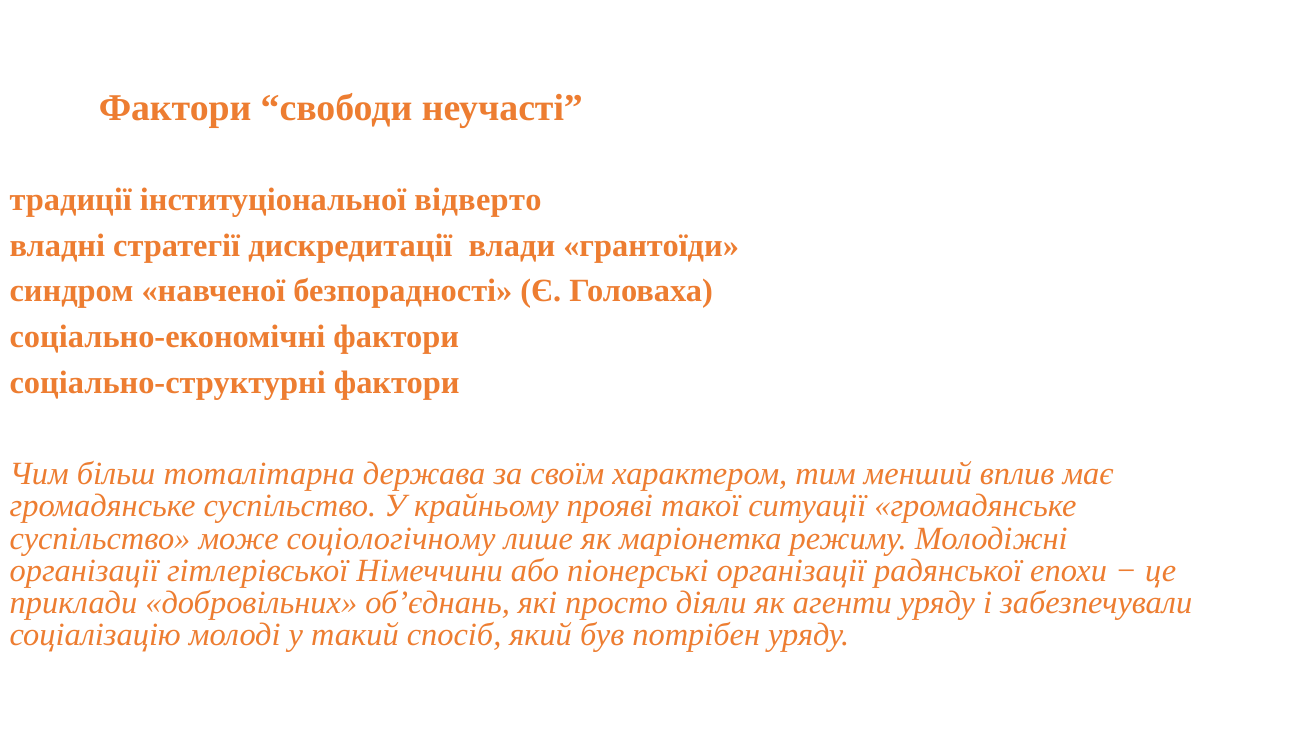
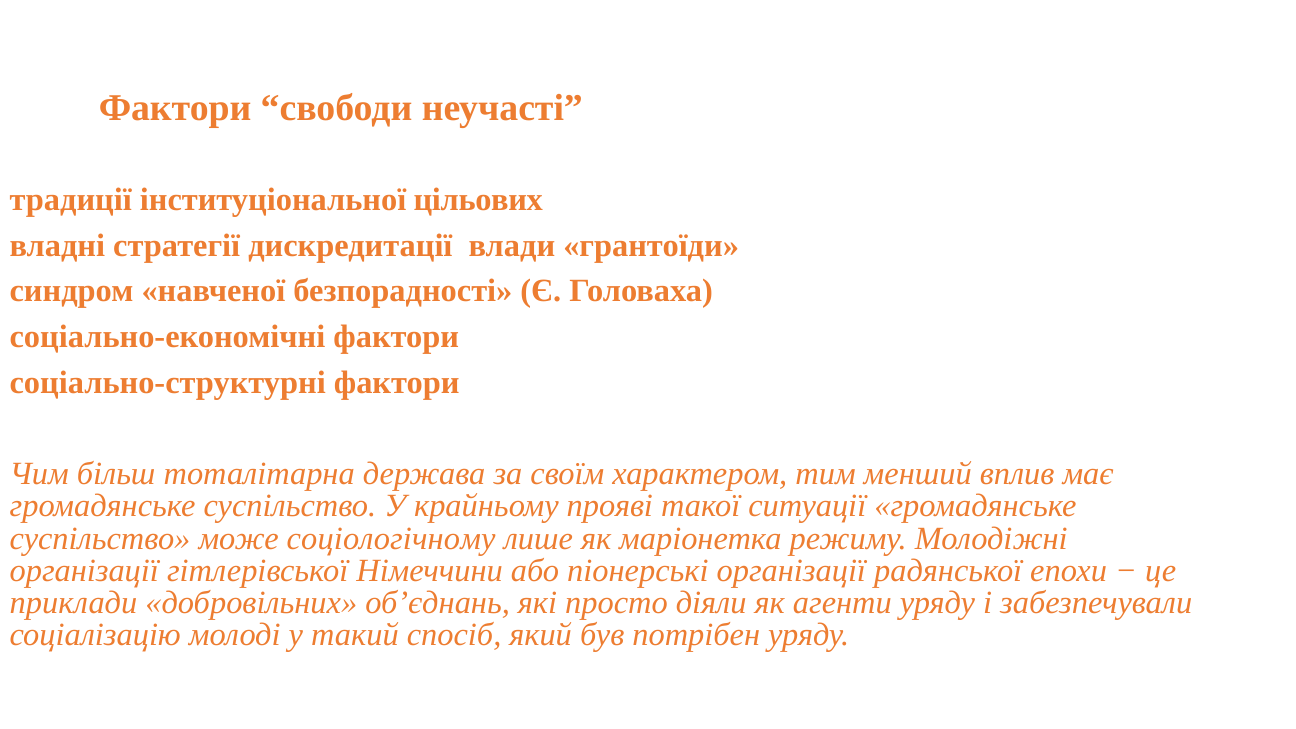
відверто: відверто -> цільових (478, 200)
